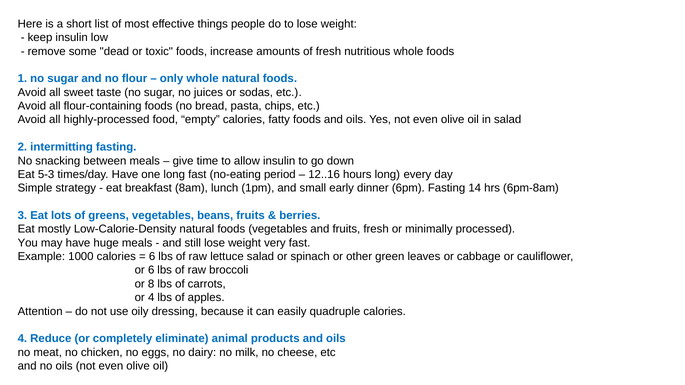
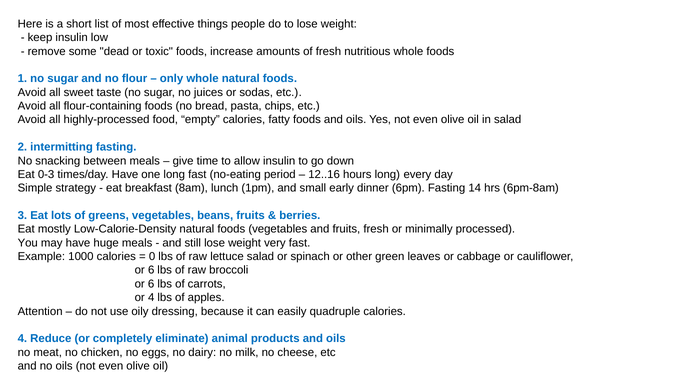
5-3: 5-3 -> 0-3 (46, 175)
6: 6 -> 0 (152, 257)
8: 8 -> 6 (151, 284)
